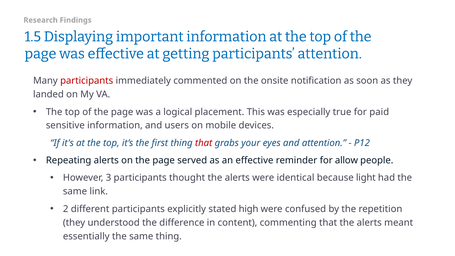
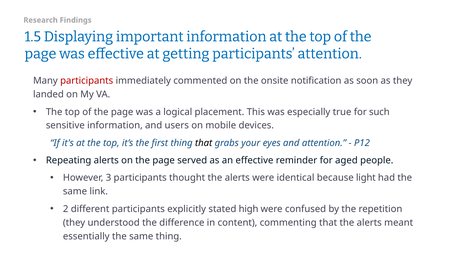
paid: paid -> such (379, 112)
that colour: red -> black (204, 143)
allow: allow -> aged (346, 160)
